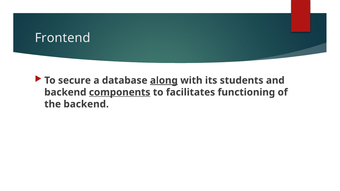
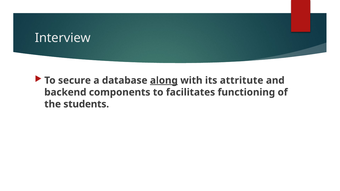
Frontend: Frontend -> Interview (63, 38)
students: students -> attritute (242, 81)
components underline: present -> none (120, 92)
the backend: backend -> students (86, 104)
